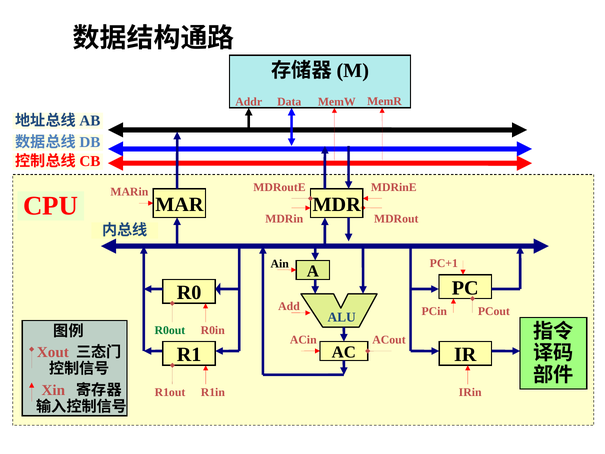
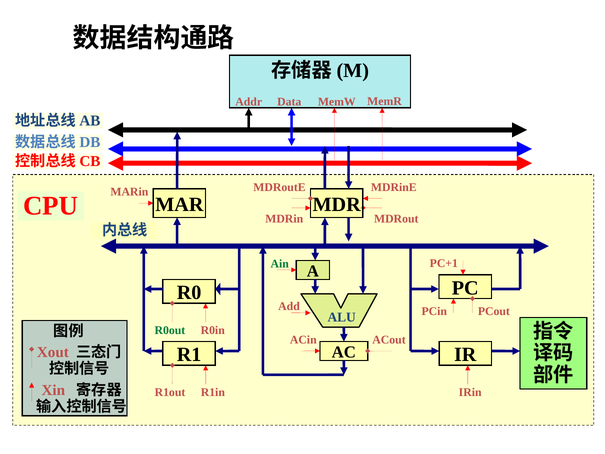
Ain colour: black -> green (280, 264)
